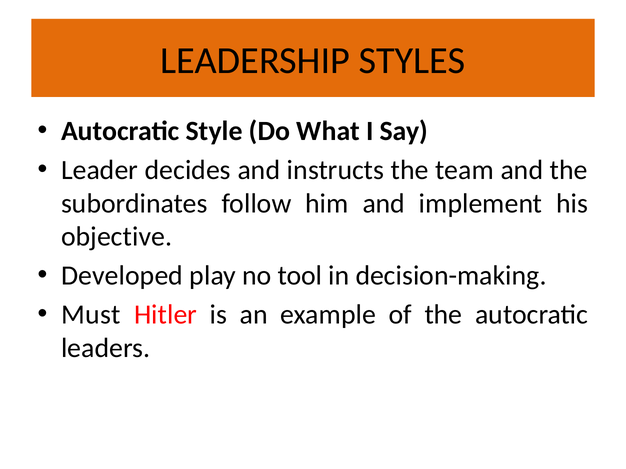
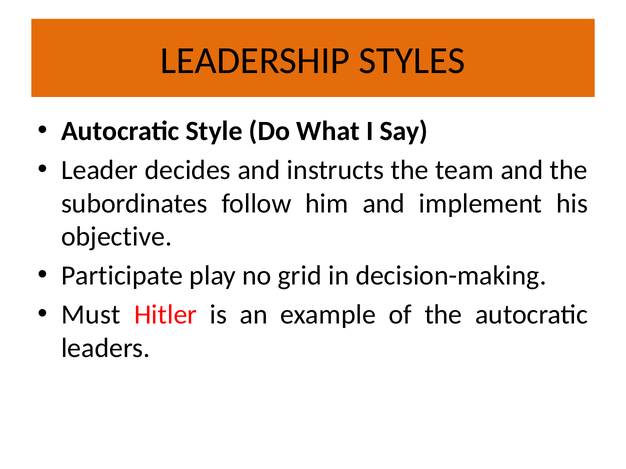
Developed: Developed -> Participate (122, 276)
tool: tool -> grid (300, 276)
